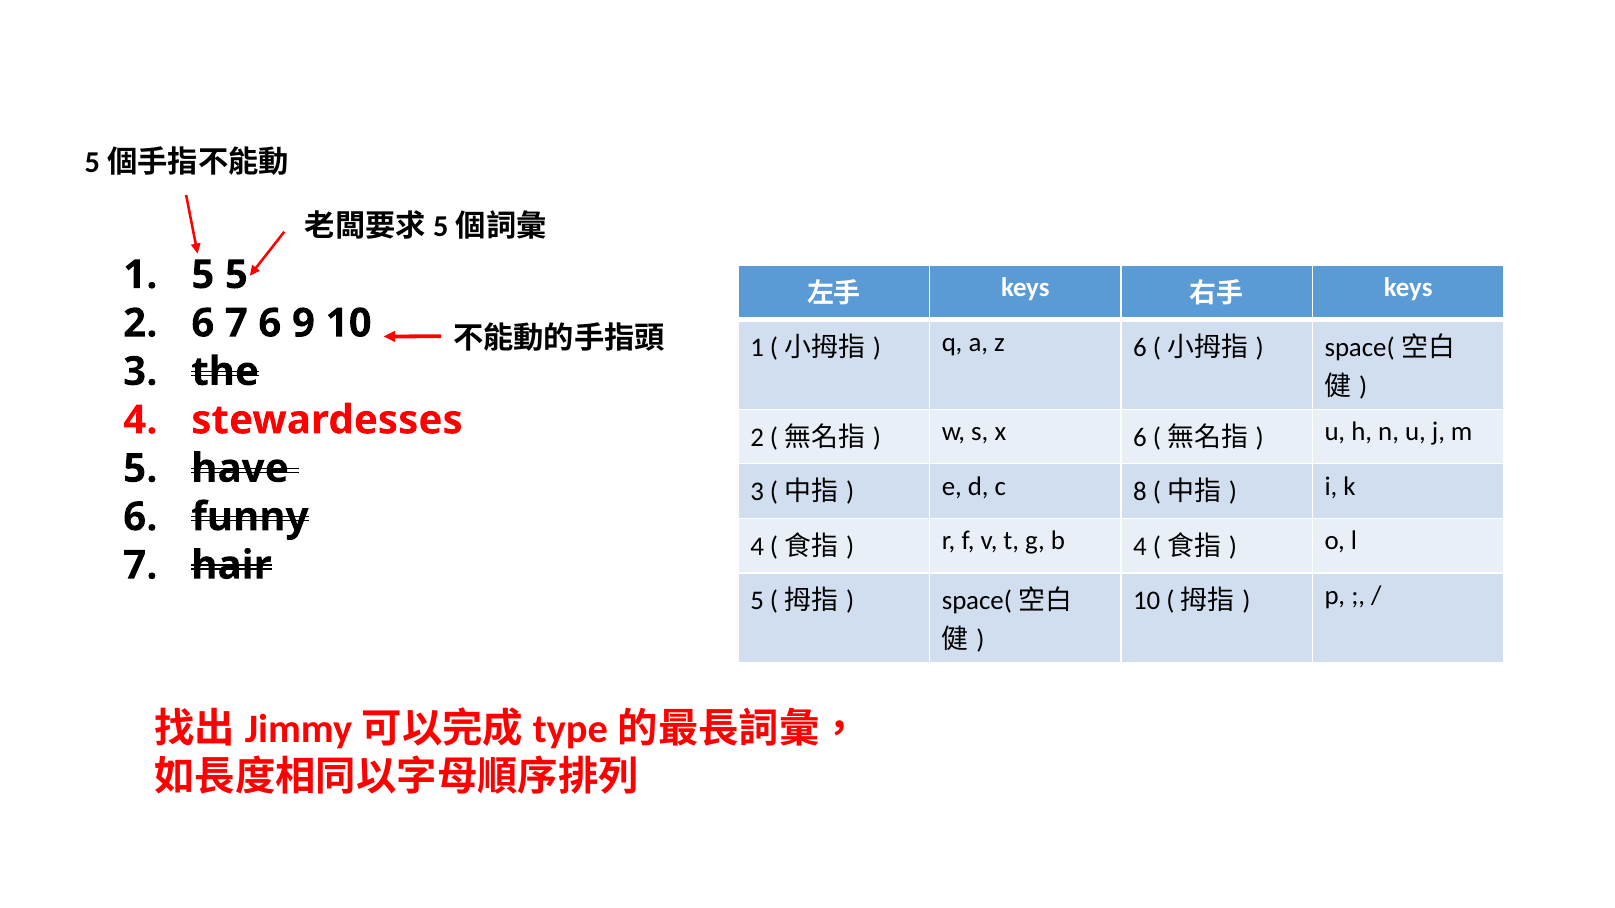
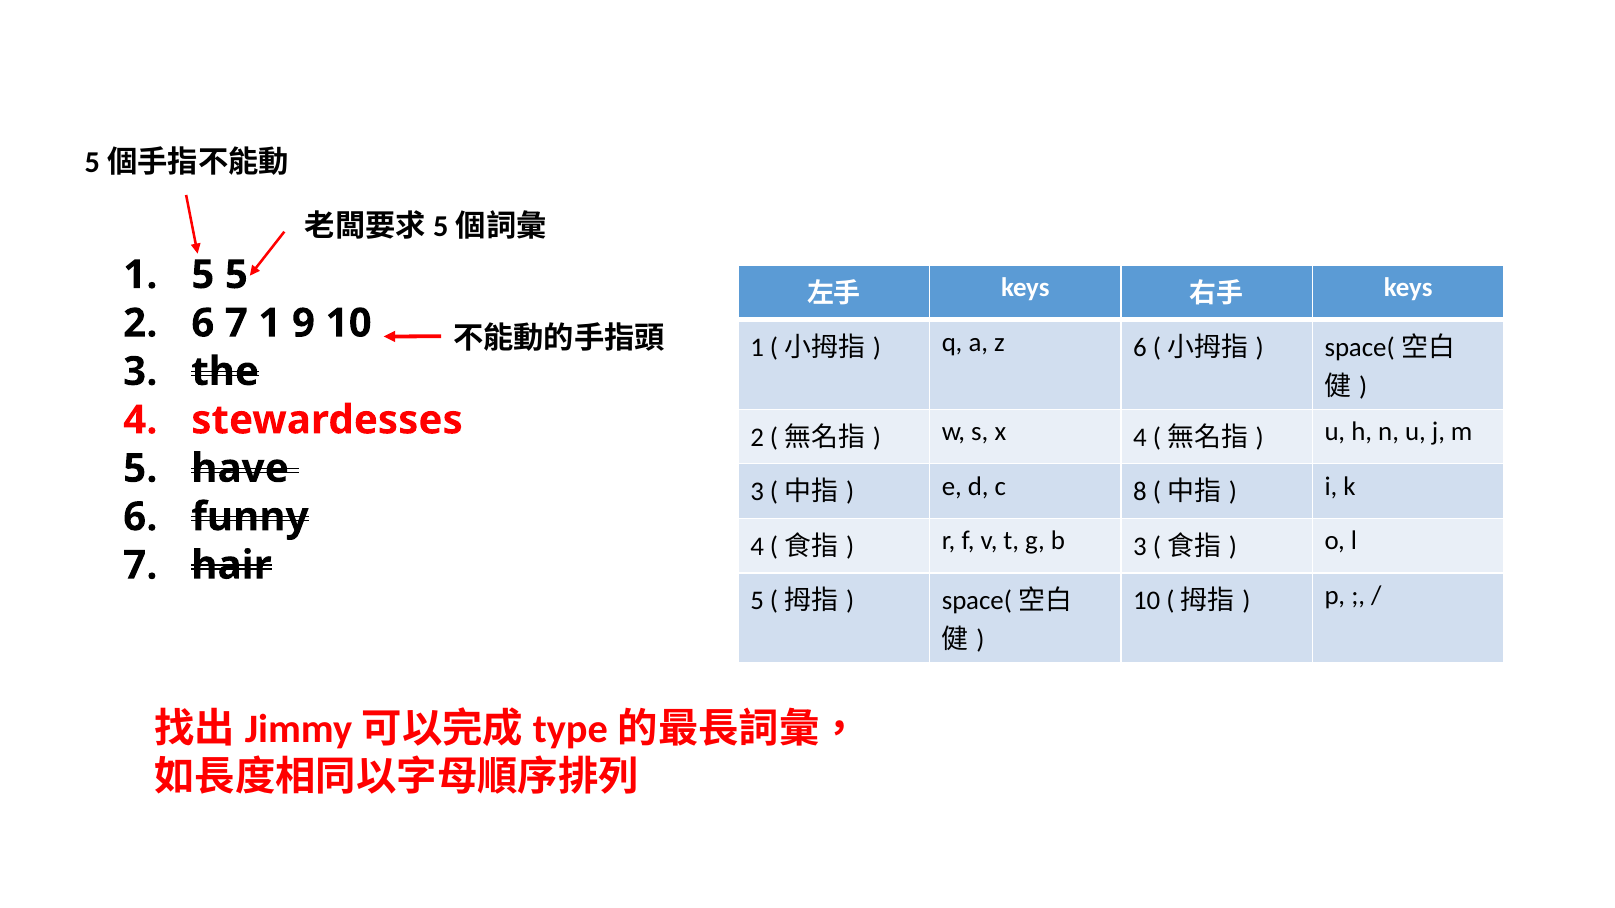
7 6: 6 -> 1 (270, 323)
x 6: 6 -> 4 (1140, 438)
b 4: 4 -> 3 (1140, 547)
